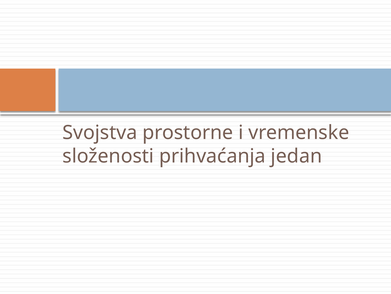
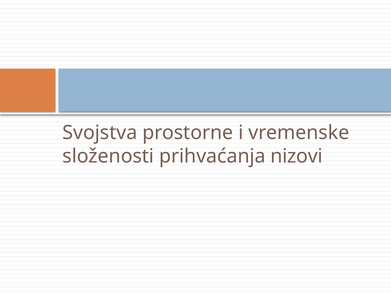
jedan: jedan -> nizovi (297, 156)
